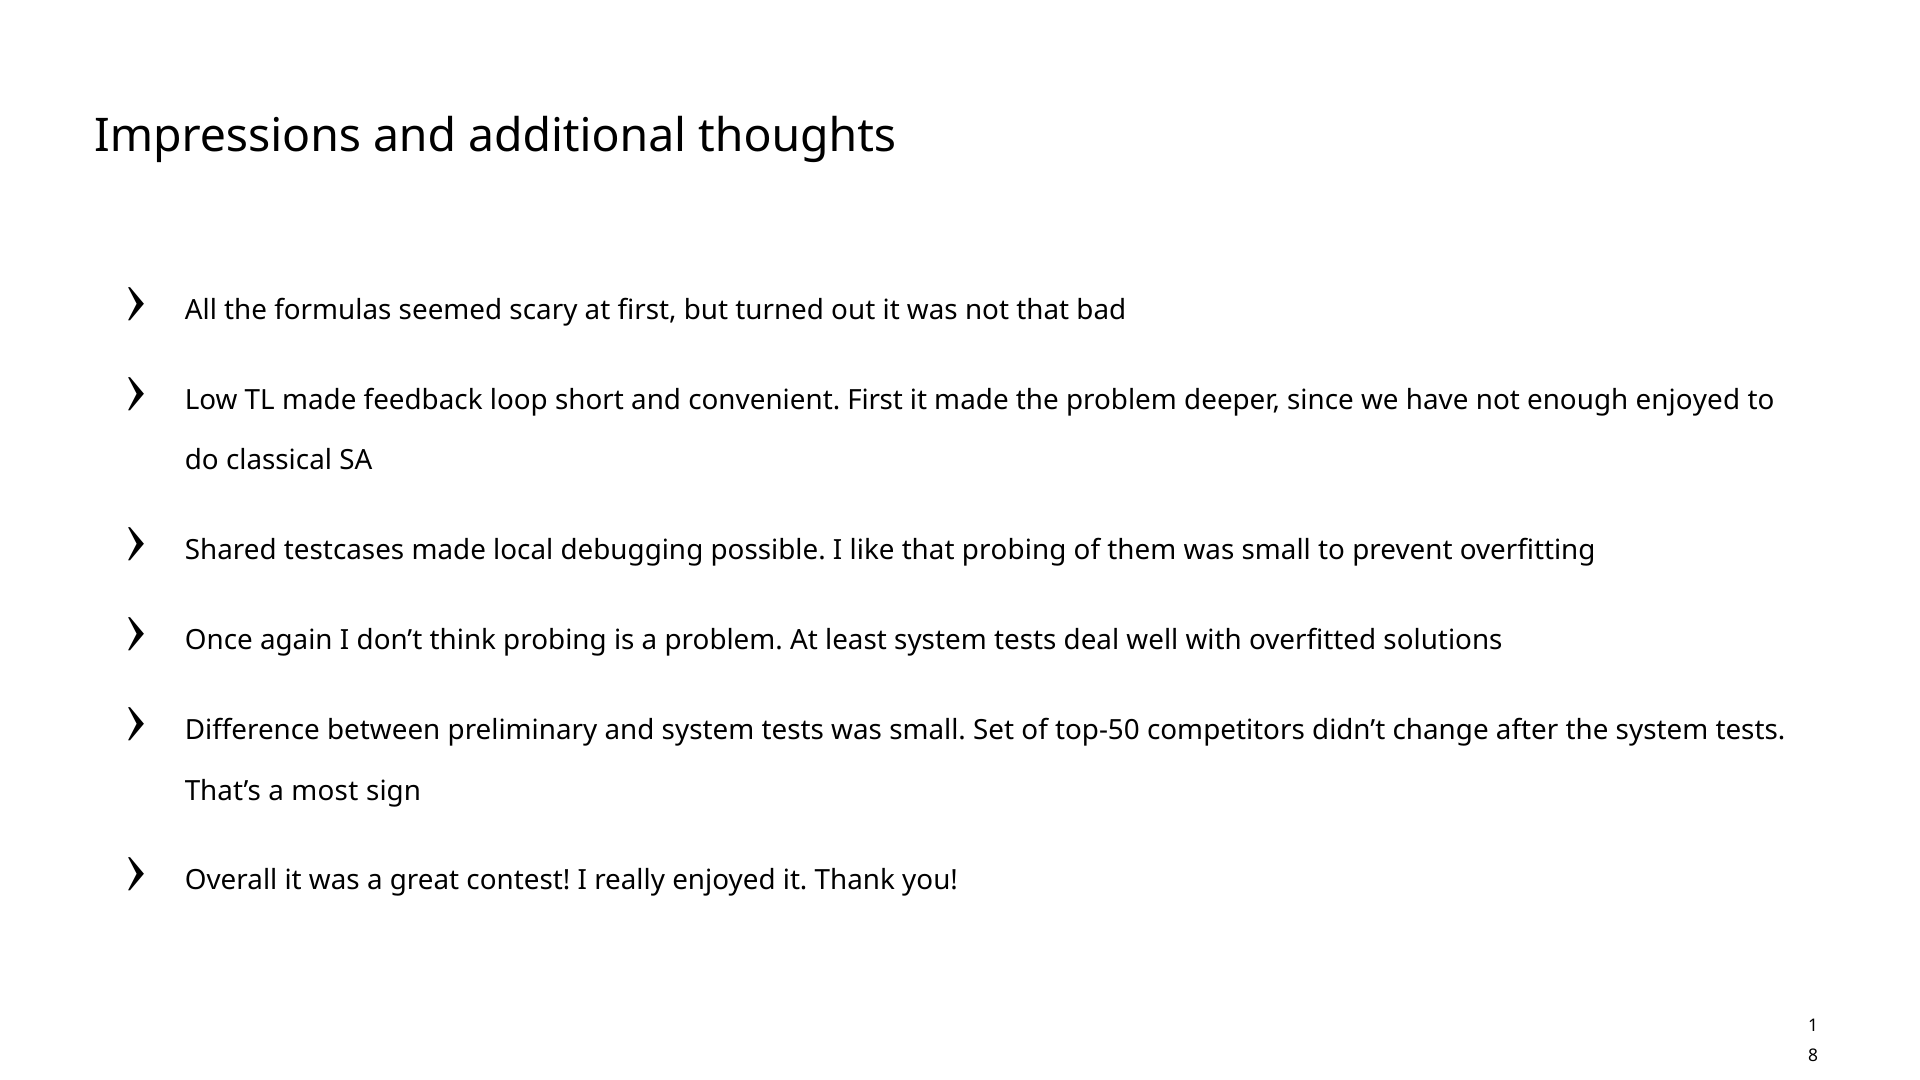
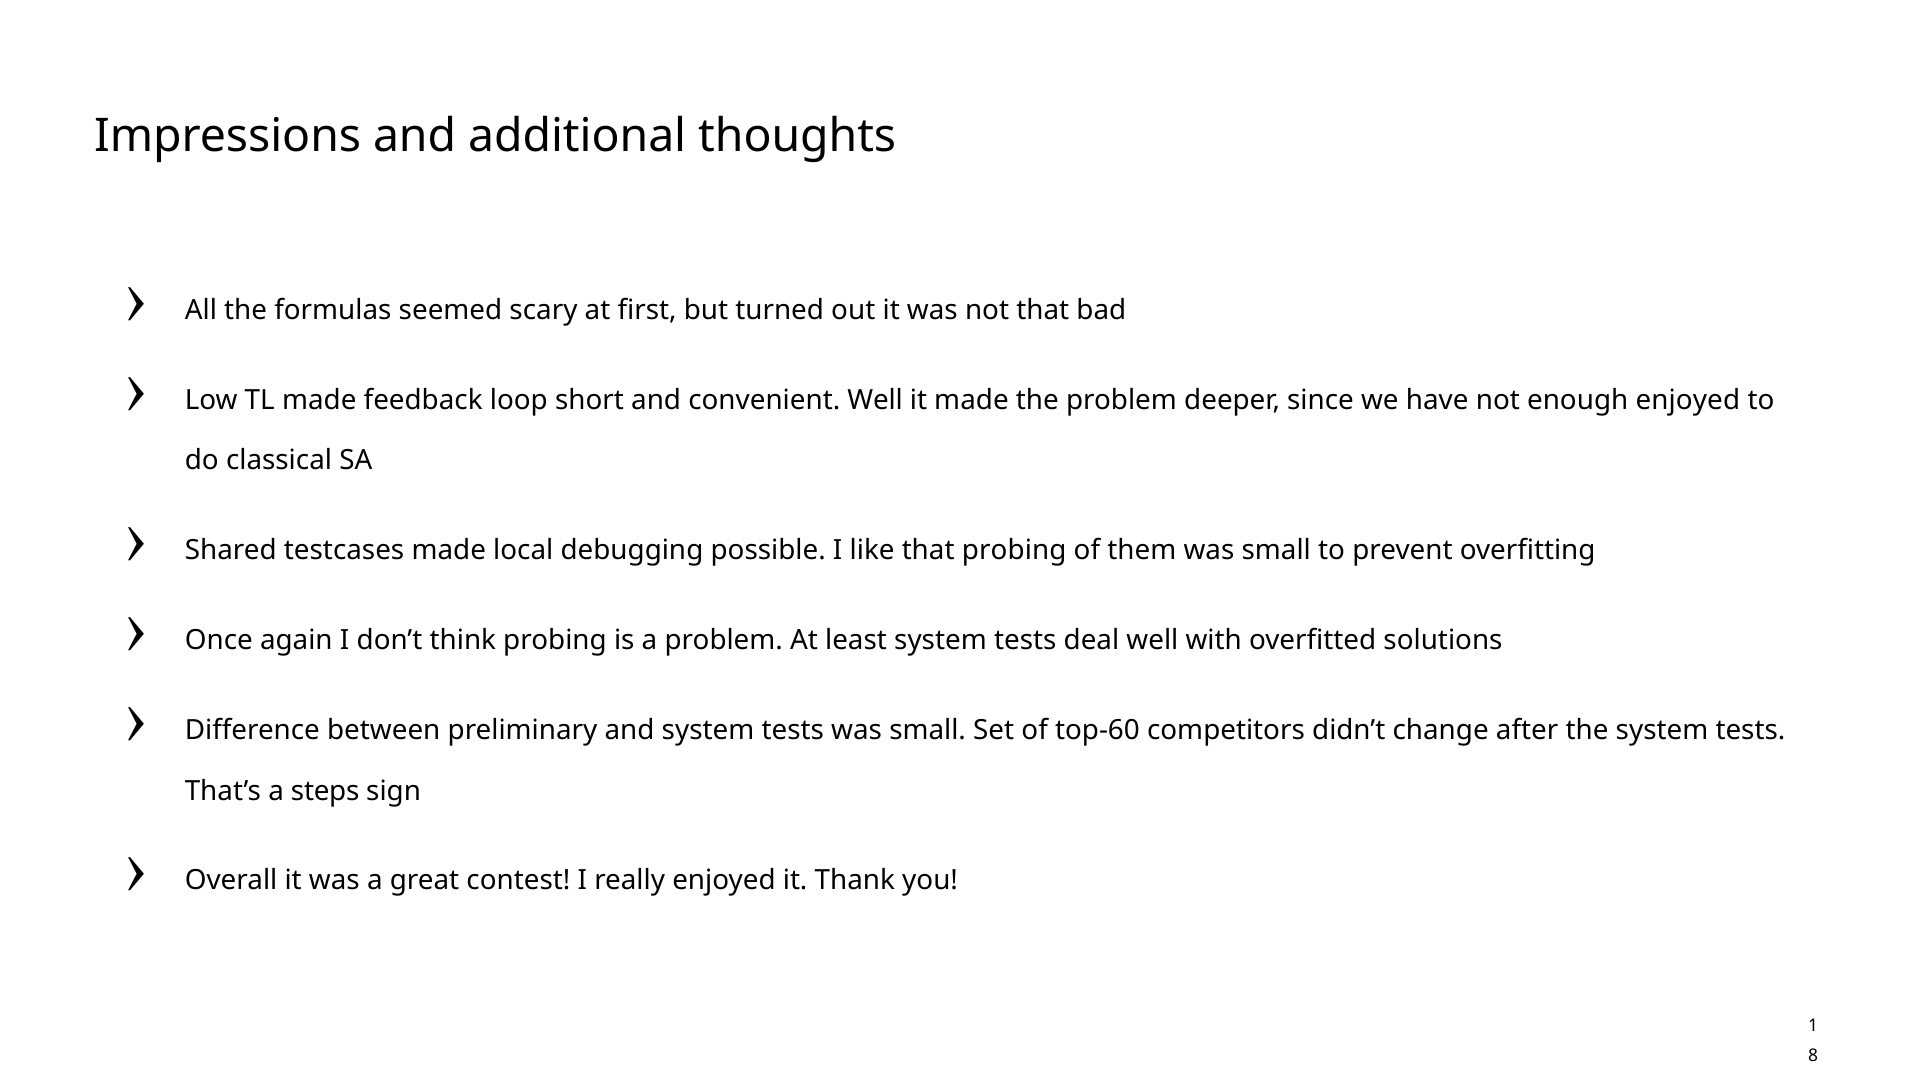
convenient First: First -> Well (875, 401)
top-50: top-50 -> top-60 (1097, 731)
most: most -> steps (325, 791)
